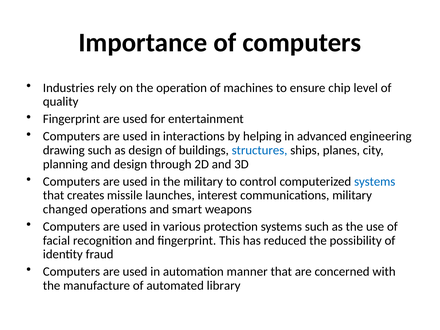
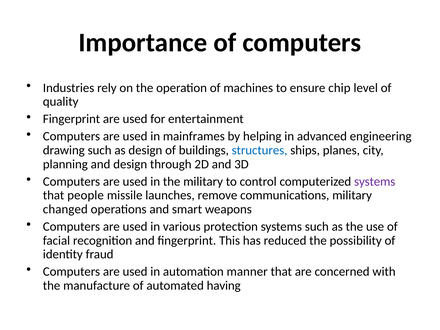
interactions: interactions -> mainframes (194, 136)
systems colour: blue -> purple (375, 181)
creates: creates -> people (86, 195)
interest: interest -> remove (217, 195)
library: library -> having (224, 286)
